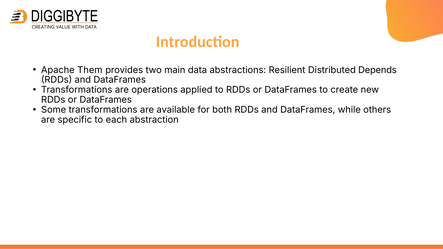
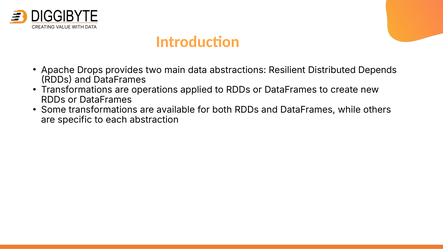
Them: Them -> Drops (90, 70)
